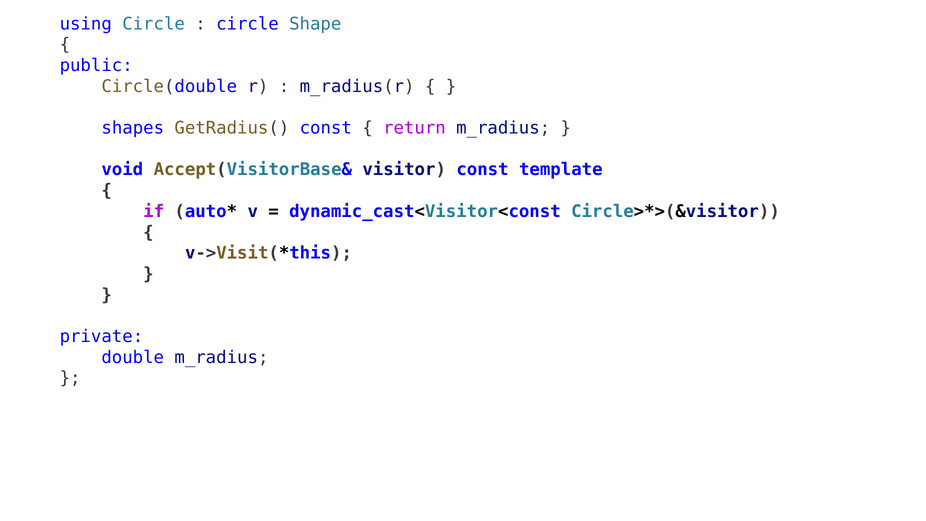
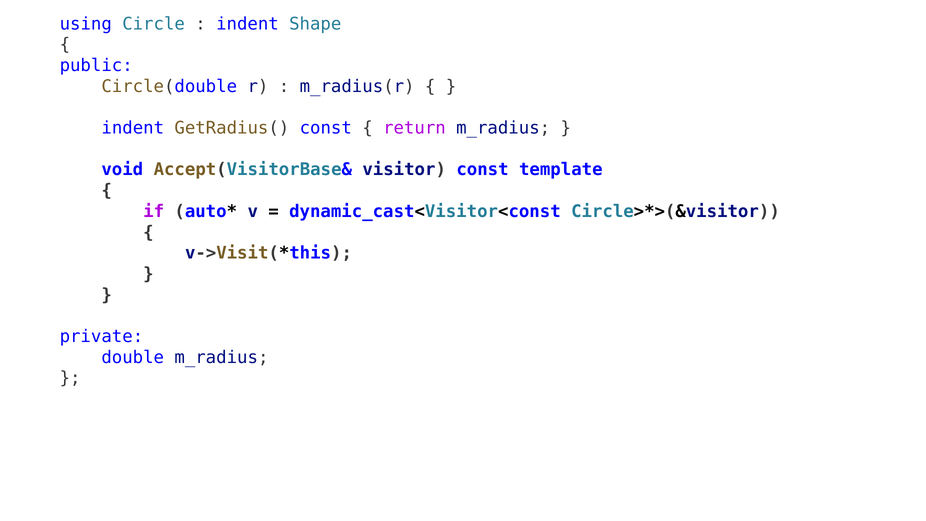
circle: circle -> indent (247, 24)
shapes: shapes -> indent (133, 128)
